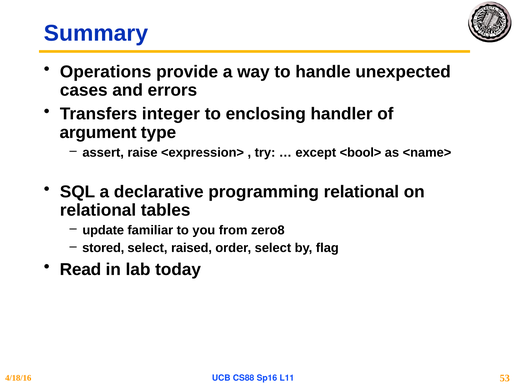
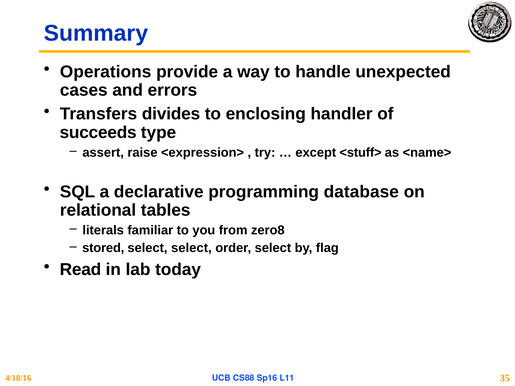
integer: integer -> divides (171, 114)
argument: argument -> succeeds (98, 133)
<bool>: <bool> -> <stuff> (361, 153)
programming relational: relational -> database (361, 192)
update: update -> literals (103, 230)
select raised: raised -> select (191, 248)
53: 53 -> 35 (505, 378)
